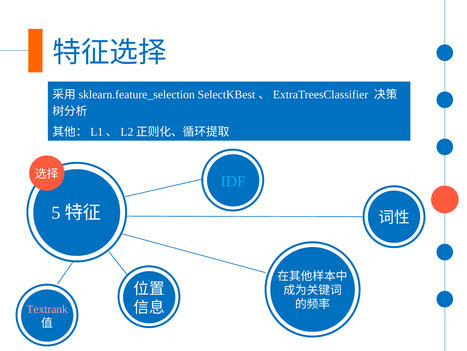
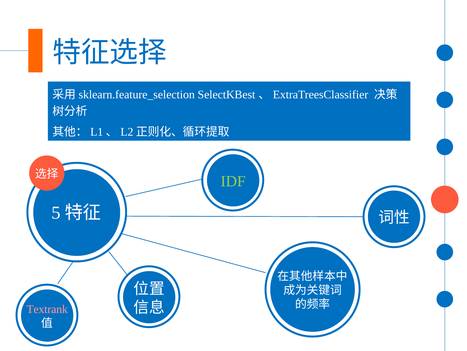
IDF colour: light blue -> light green (233, 181)
